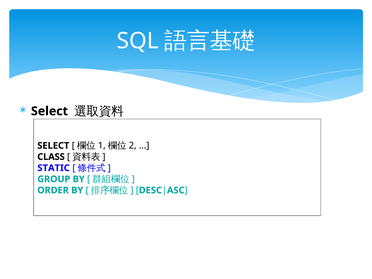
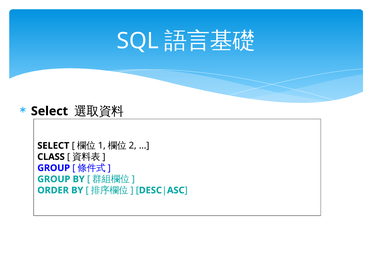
STATIC: STATIC -> GROUP (54, 168)
